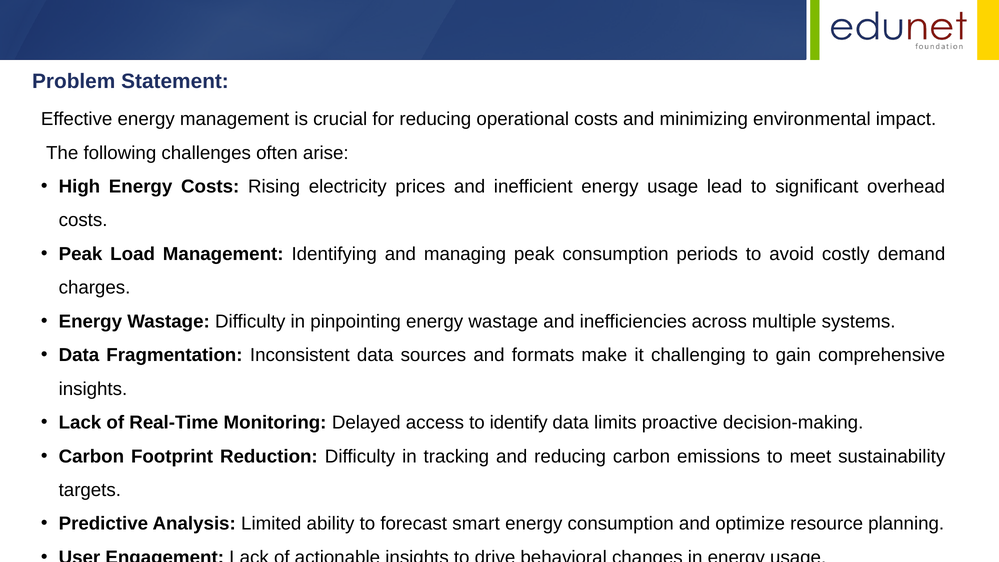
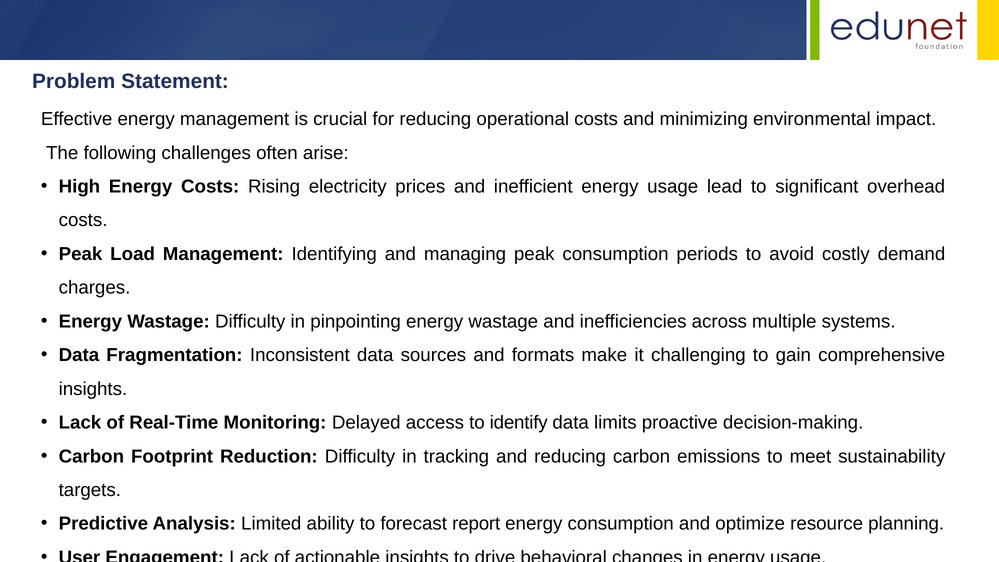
smart: smart -> report (476, 524)
